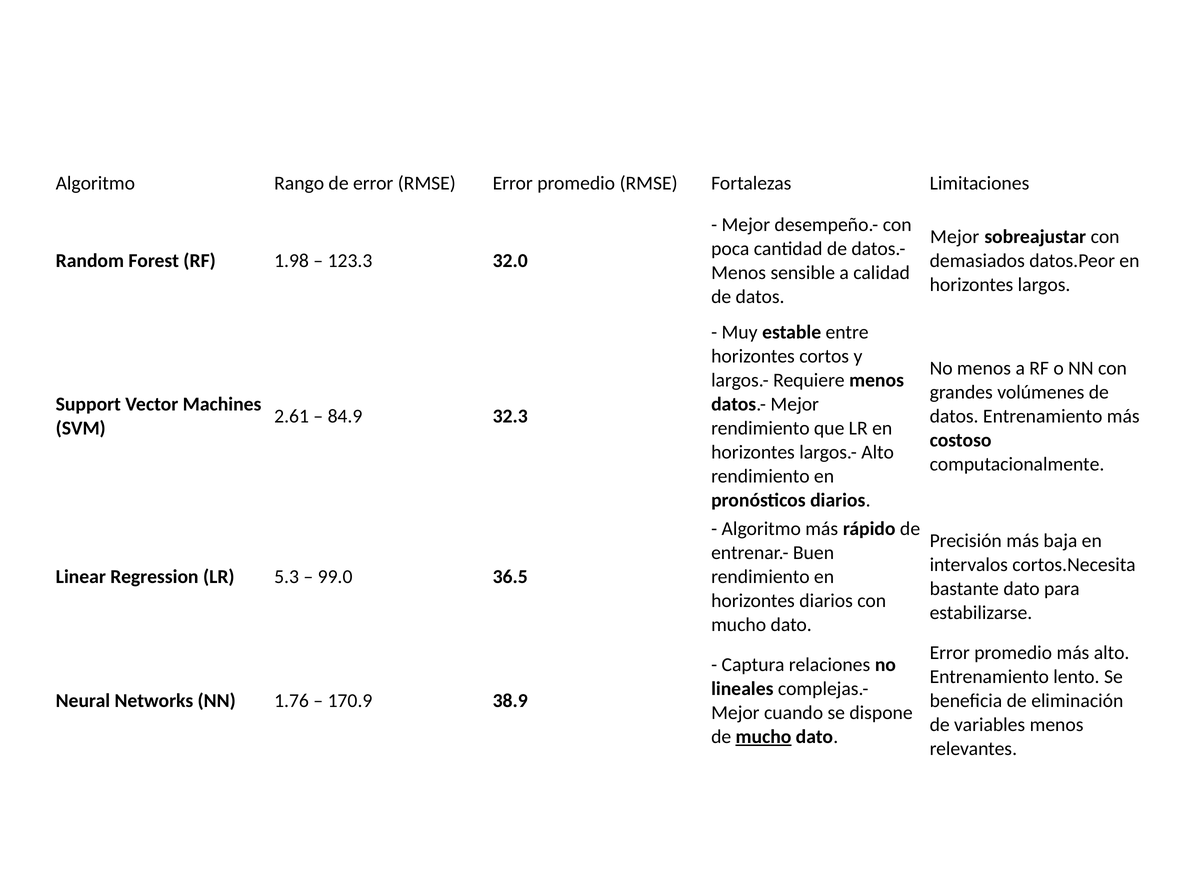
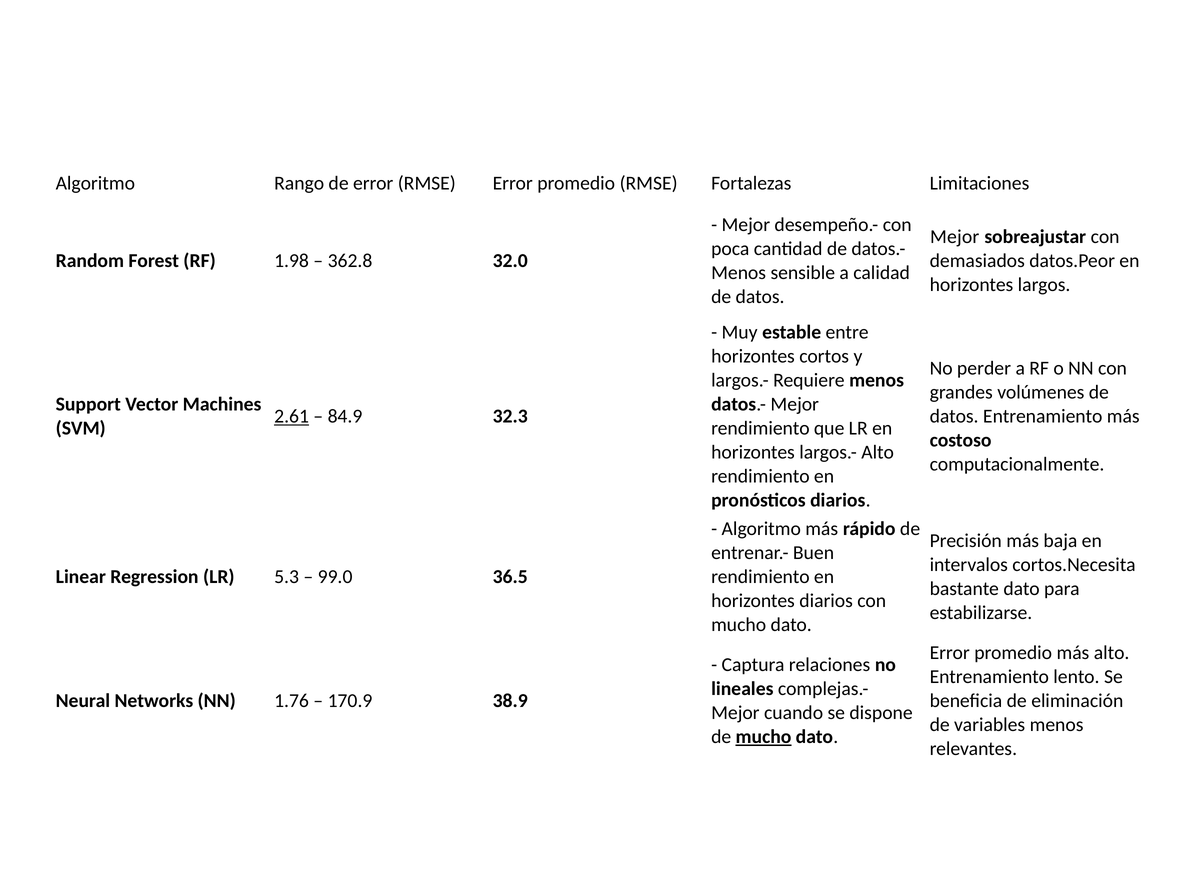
123.3: 123.3 -> 362.8 (350, 261)
No menos: menos -> perder (984, 368)
2.61 underline: none -> present (292, 416)
